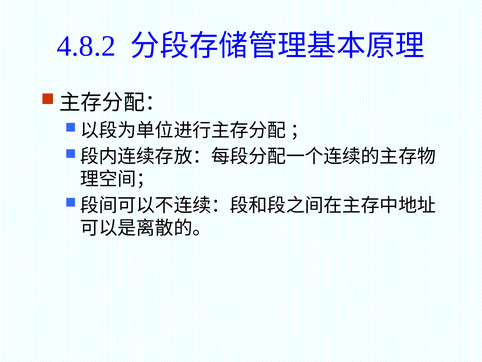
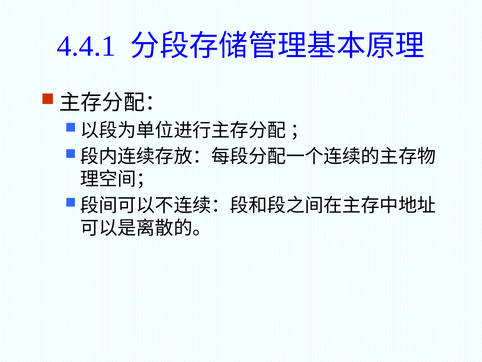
4.8.2: 4.8.2 -> 4.4.1 (86, 46)
